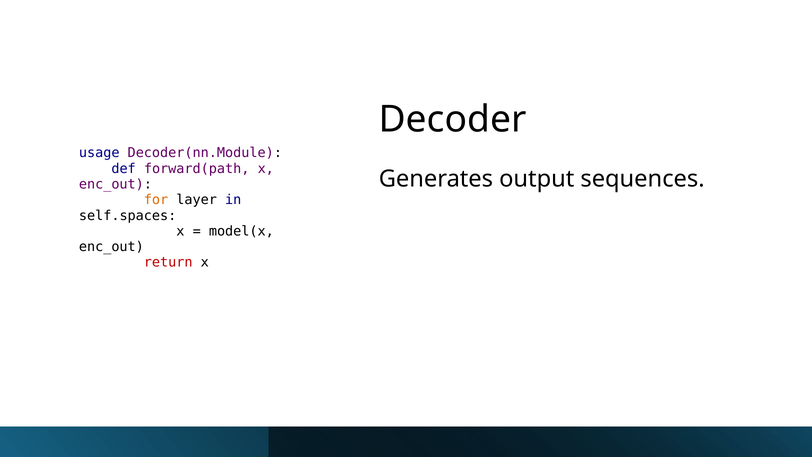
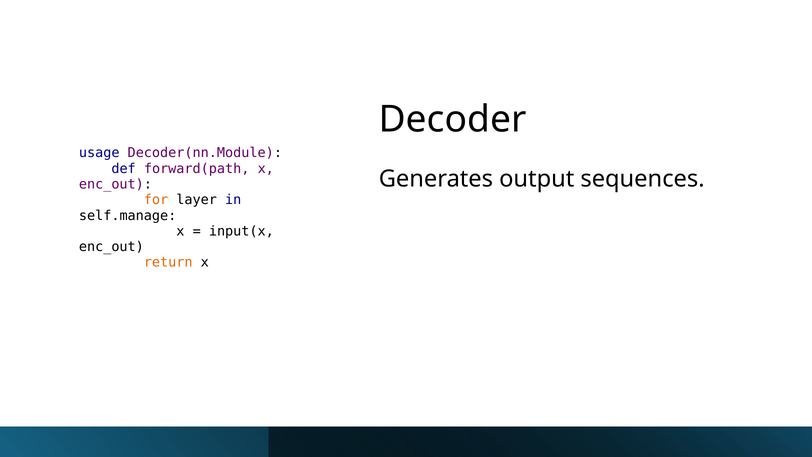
self.spaces: self.spaces -> self.manage (128, 215)
model(x: model(x -> input(x (241, 231)
return colour: red -> orange (168, 262)
